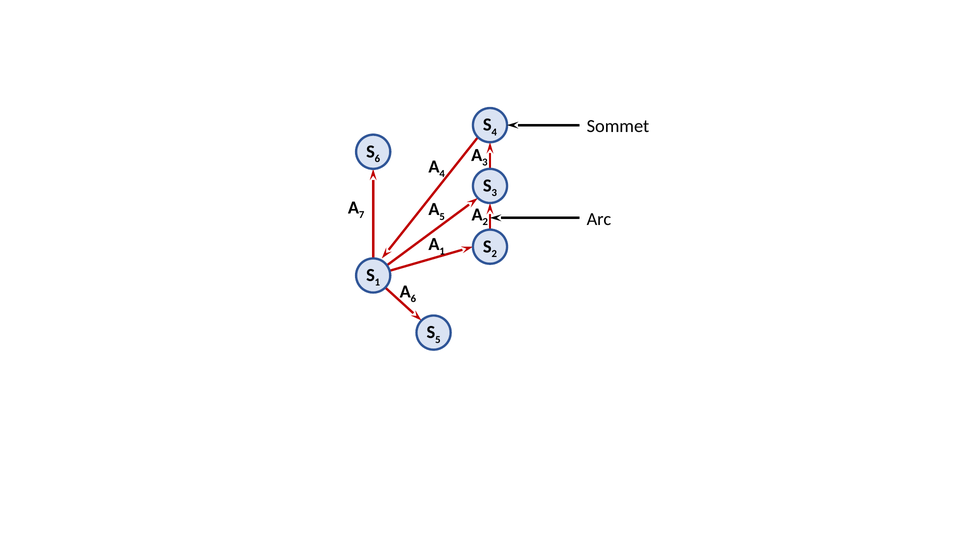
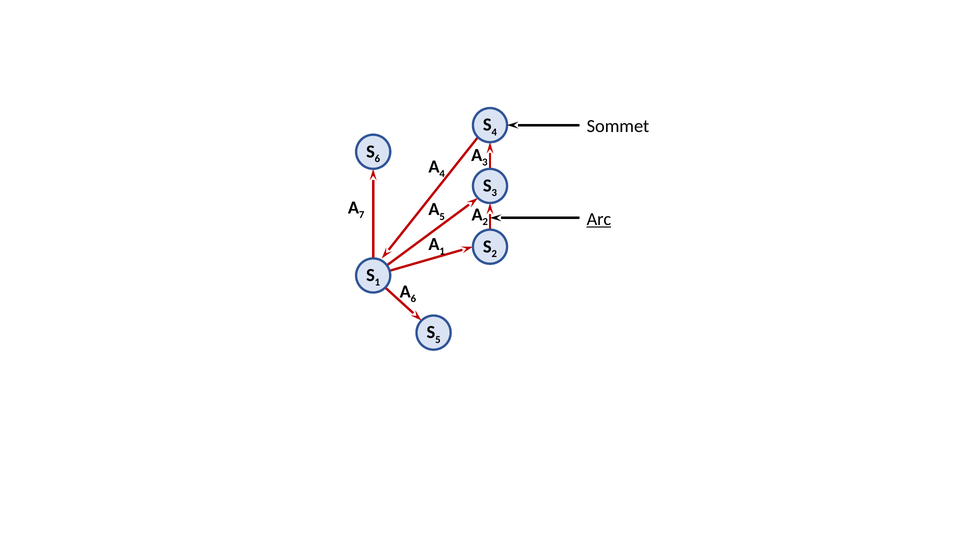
Arc underline: none -> present (599, 219)
